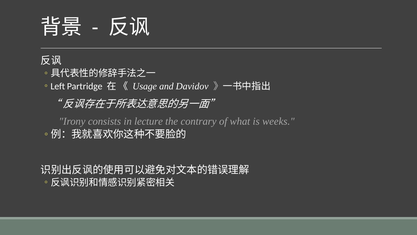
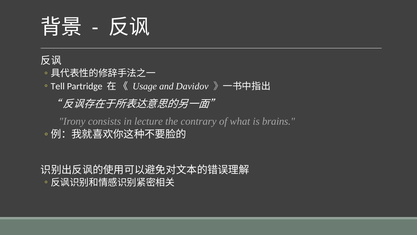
Left: Left -> Tell (58, 86)
weeks: weeks -> brains (279, 121)
